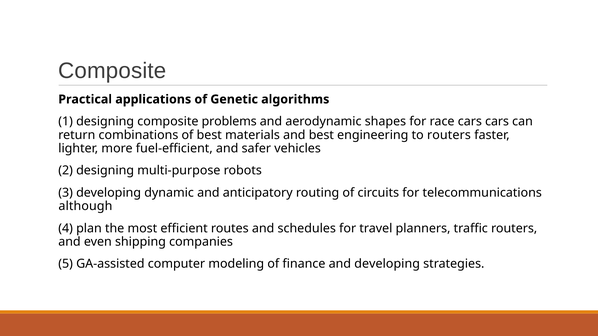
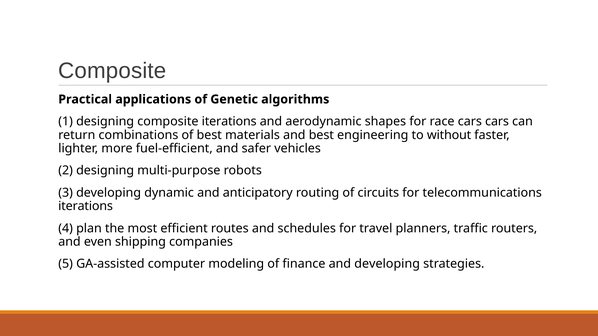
composite problems: problems -> iterations (229, 122)
to routers: routers -> without (449, 135)
although: although -> iterations (86, 206)
